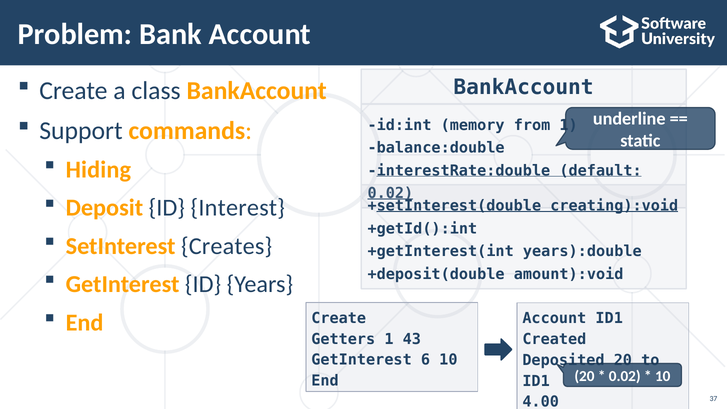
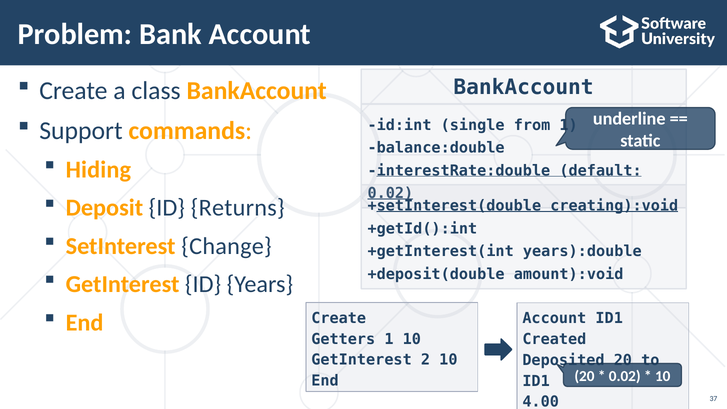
memory: memory -> single (473, 125)
Interest: Interest -> Returns (238, 208)
Creates: Creates -> Change (227, 246)
1 43: 43 -> 10 (412, 339)
6: 6 -> 2 (425, 360)
